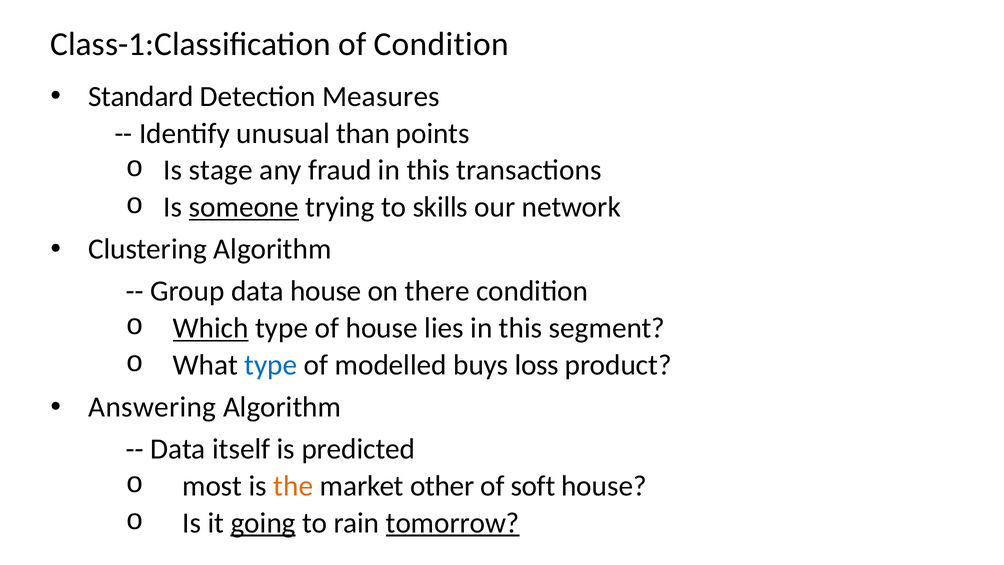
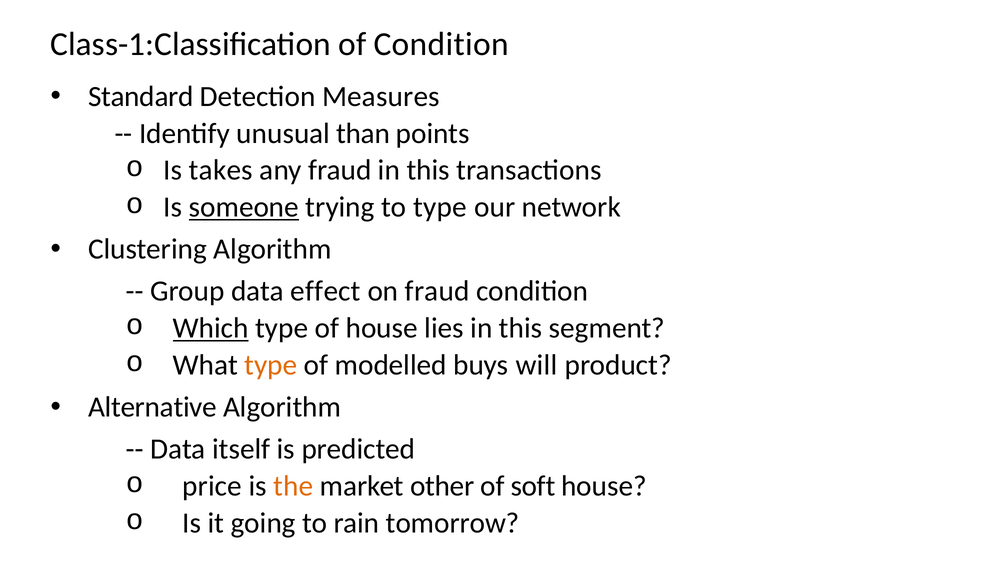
stage: stage -> takes (221, 170)
to skills: skills -> type (440, 207)
data house: house -> effect (326, 291)
on there: there -> fraud (437, 291)
type colour: blue -> orange (271, 365)
loss: loss -> will (536, 365)
Answering: Answering -> Alternative (152, 407)
most: most -> price (212, 486)
going underline: present -> none (263, 523)
tomorrow underline: present -> none (453, 523)
